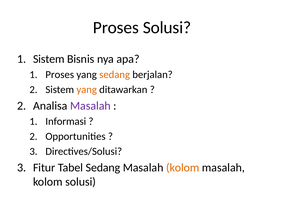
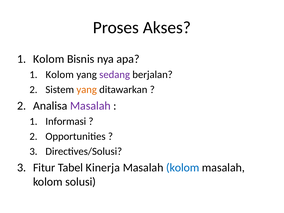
Proses Solusi: Solusi -> Akses (167, 27)
Sistem: Sistem -> Kolom (49, 59)
Proses: Proses -> Kolom (60, 75)
sedang colour: orange -> purple (115, 75)
Tabel Sedang: Sedang -> Kinerja (103, 168)
kolom colour: orange -> blue (183, 168)
